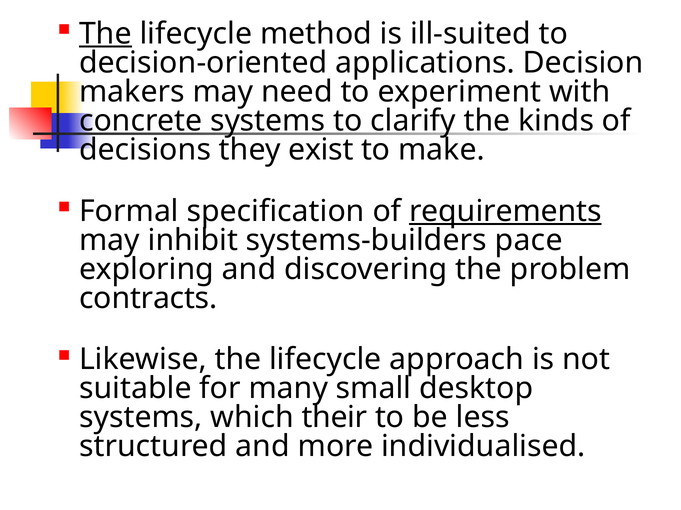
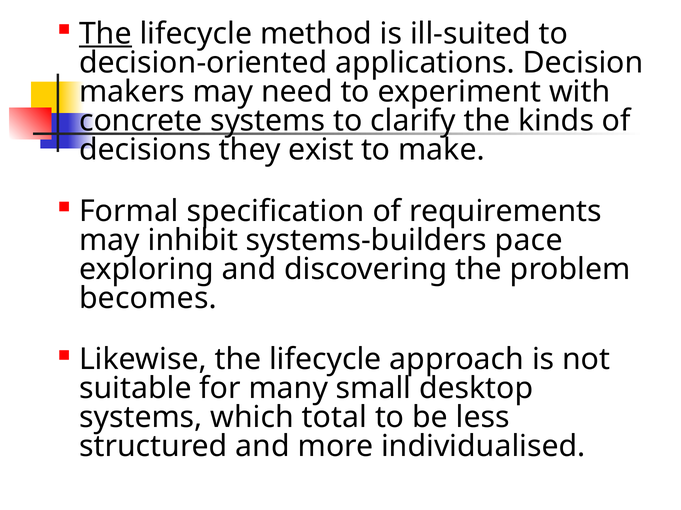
requirements underline: present -> none (505, 211)
contracts: contracts -> becomes (148, 299)
their: their -> total (334, 418)
